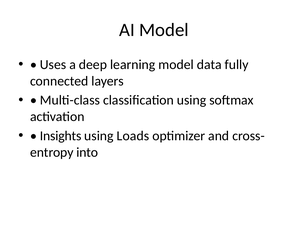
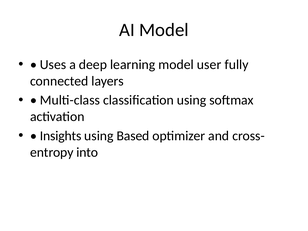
data: data -> user (209, 65)
Loads: Loads -> Based (133, 136)
